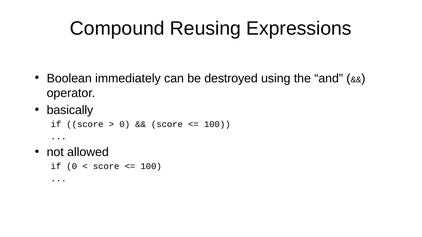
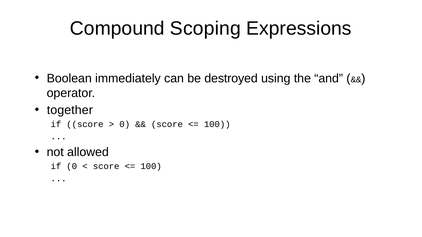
Reusing: Reusing -> Scoping (205, 29)
basically: basically -> together (70, 110)
